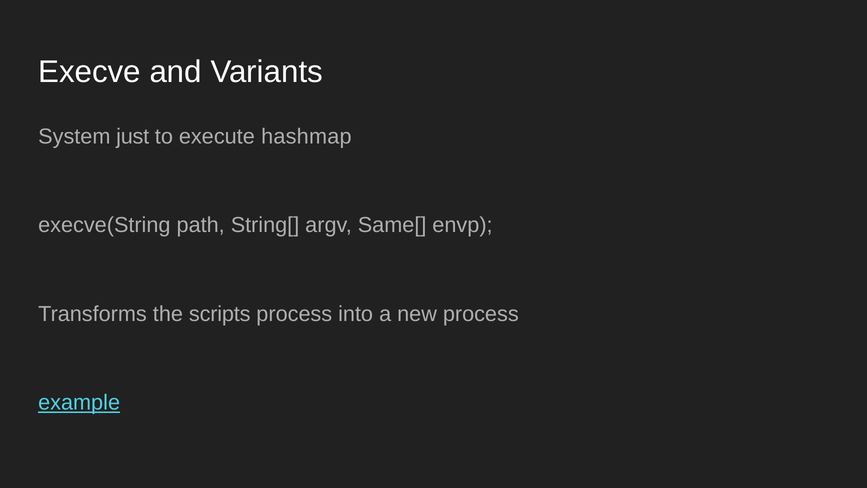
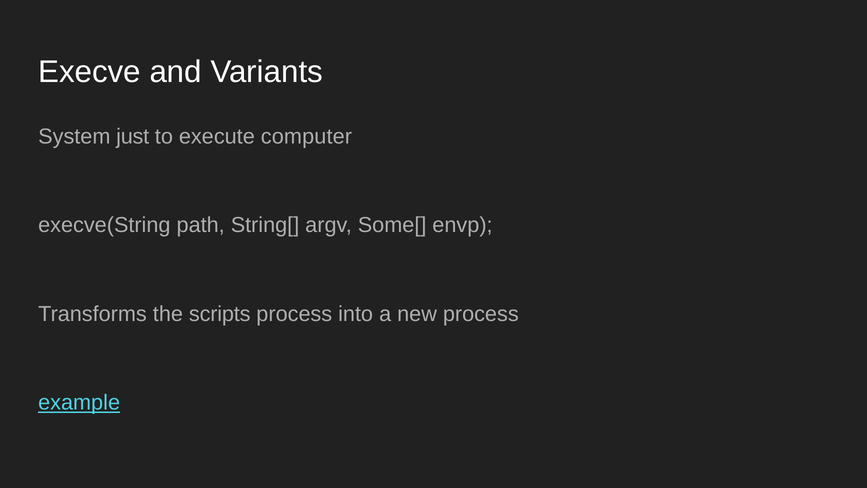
hashmap: hashmap -> computer (306, 136)
Same[: Same[ -> Some[ (392, 225)
